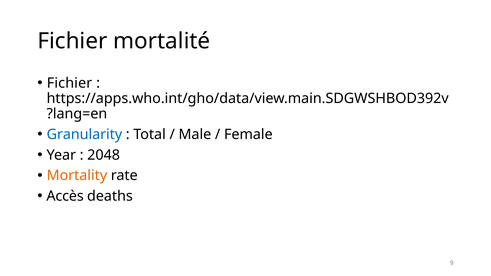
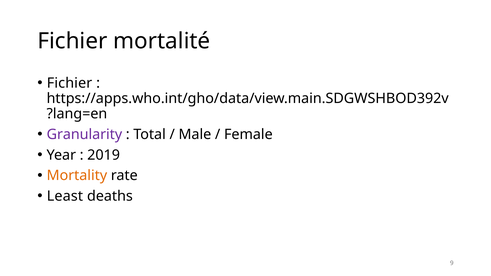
Granularity colour: blue -> purple (84, 135)
2048: 2048 -> 2019 (104, 155)
Accès: Accès -> Least (65, 196)
